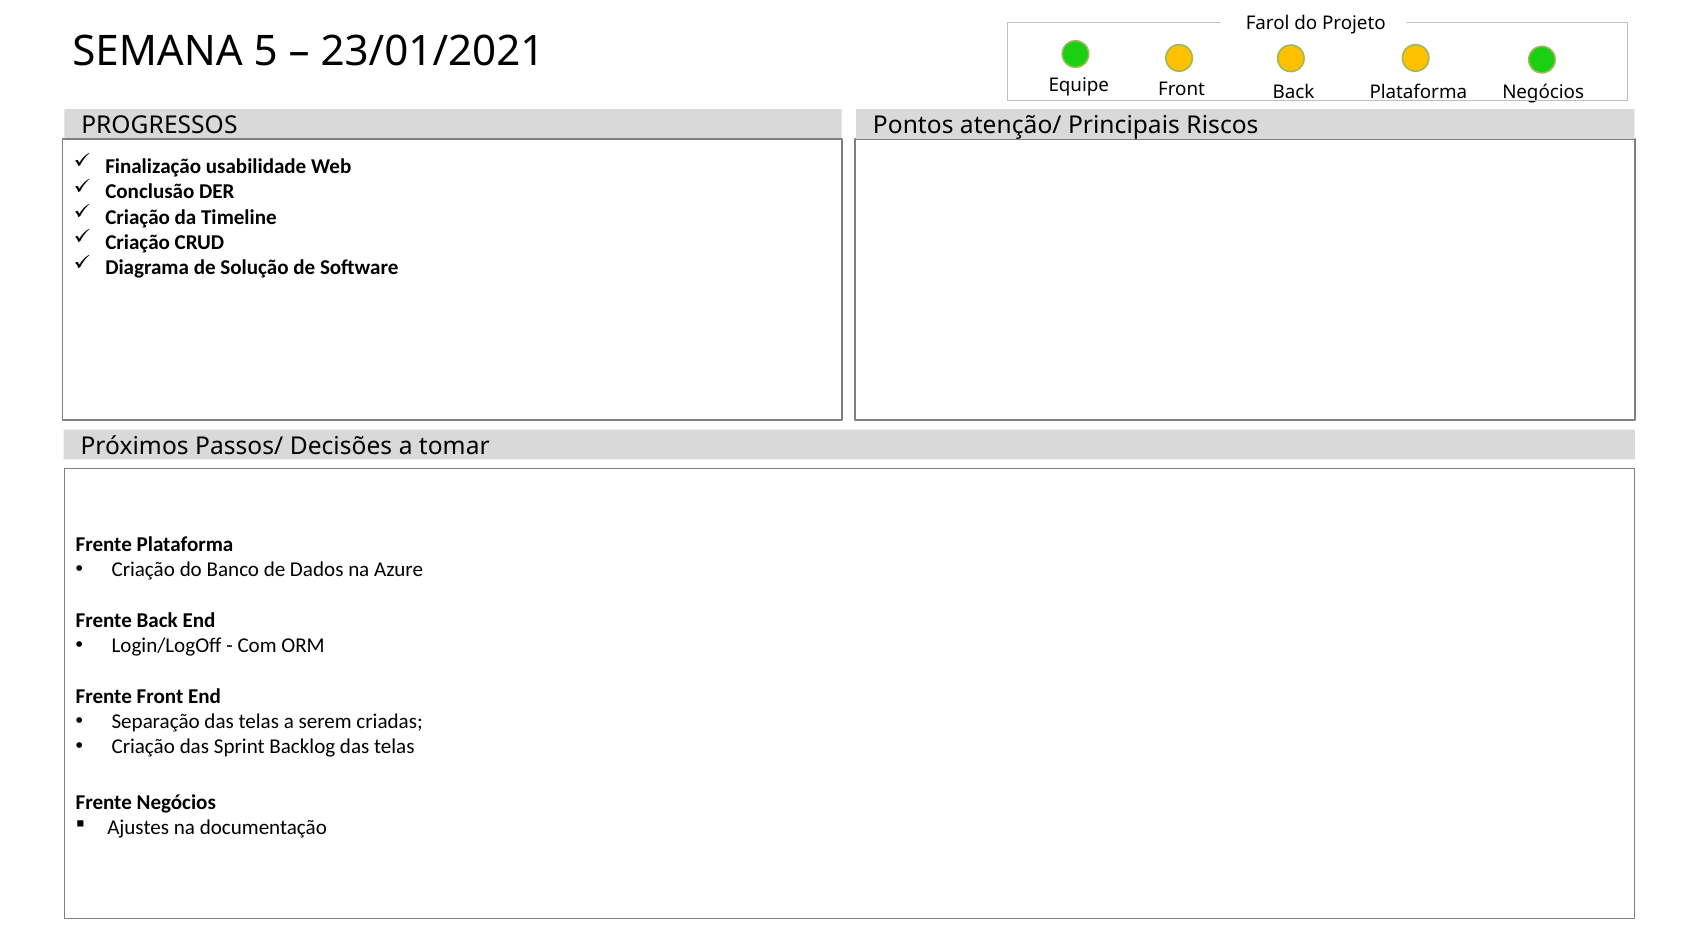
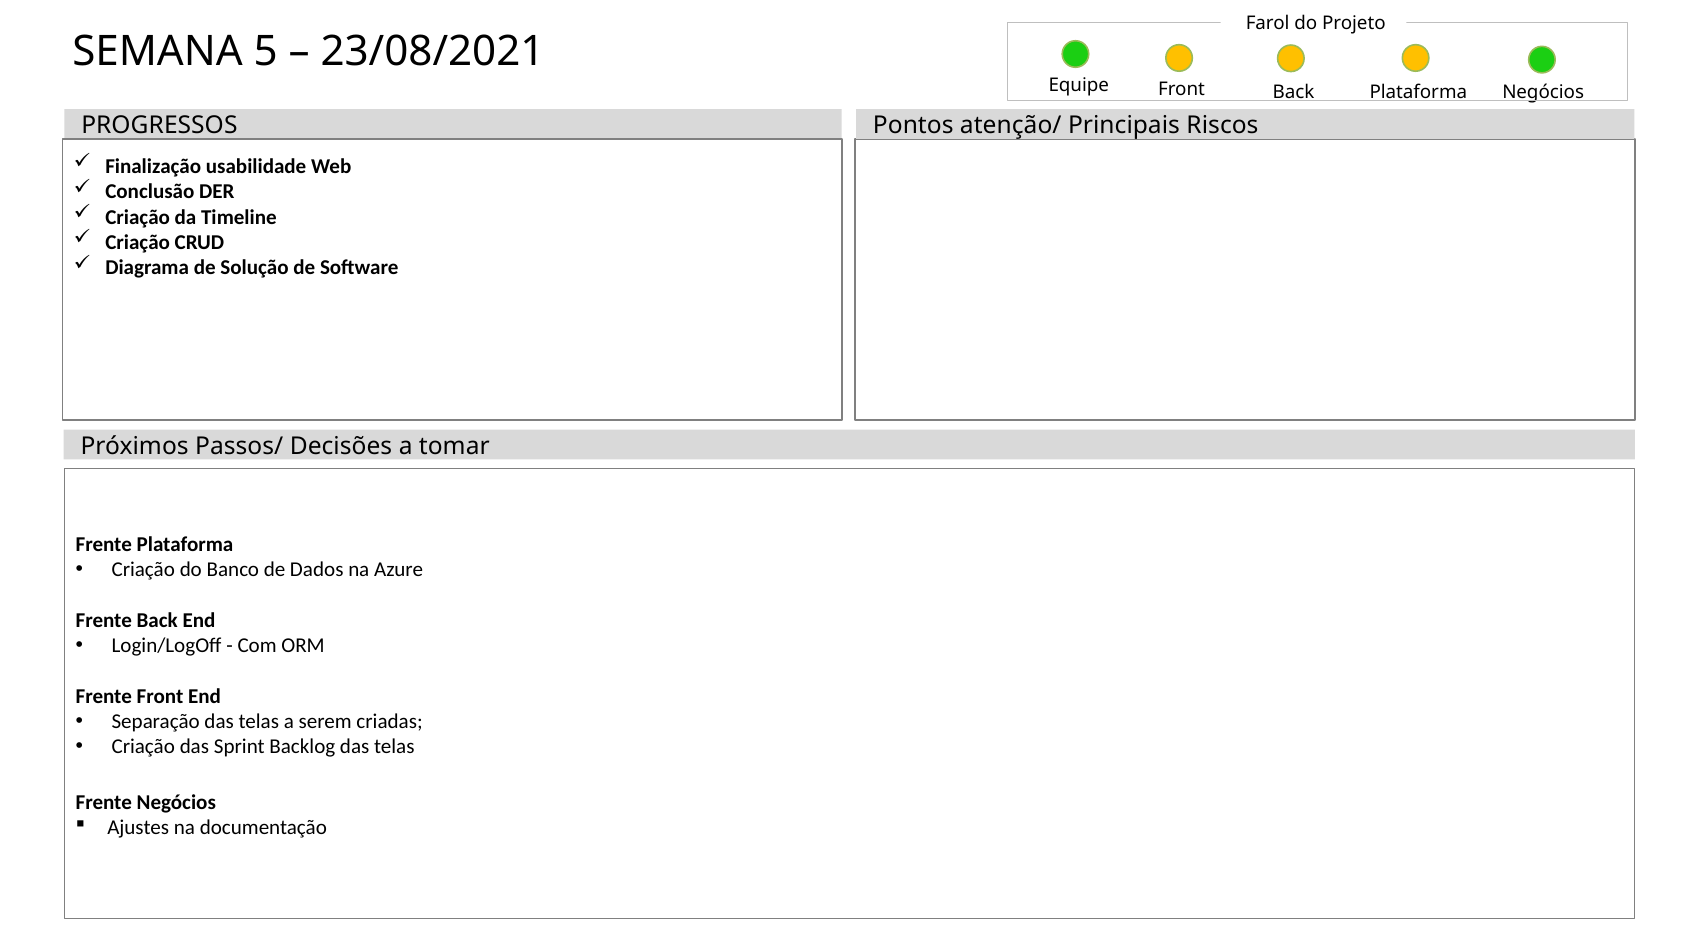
23/01/2021: 23/01/2021 -> 23/08/2021 (433, 52)
